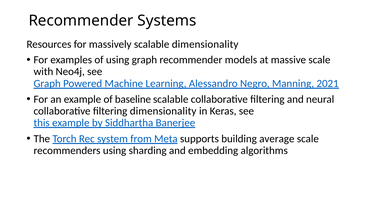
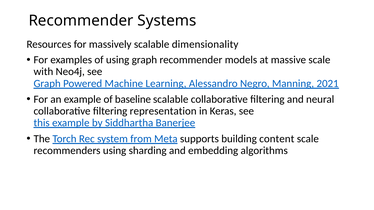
filtering dimensionality: dimensionality -> representation (163, 111)
average: average -> content (277, 139)
